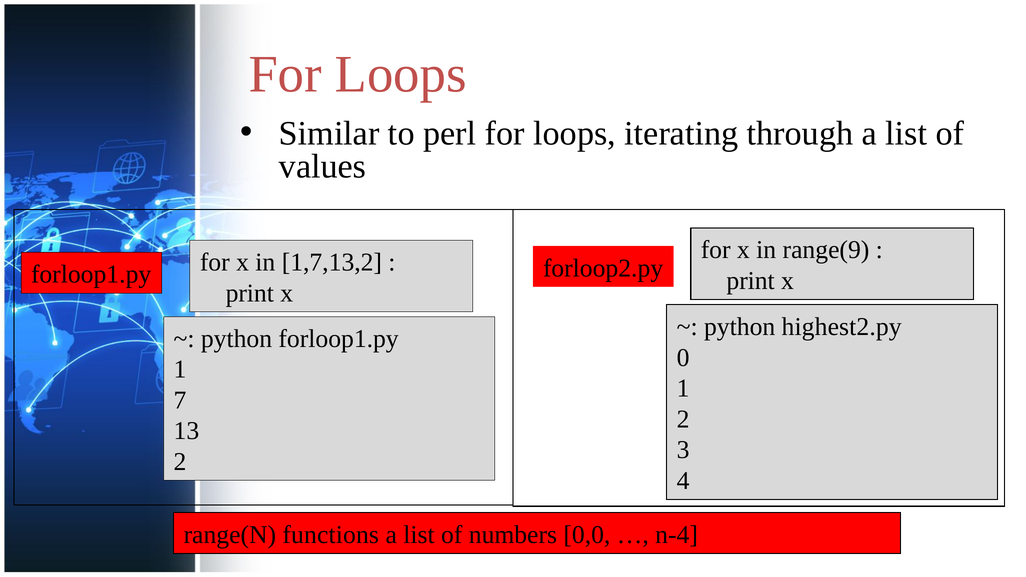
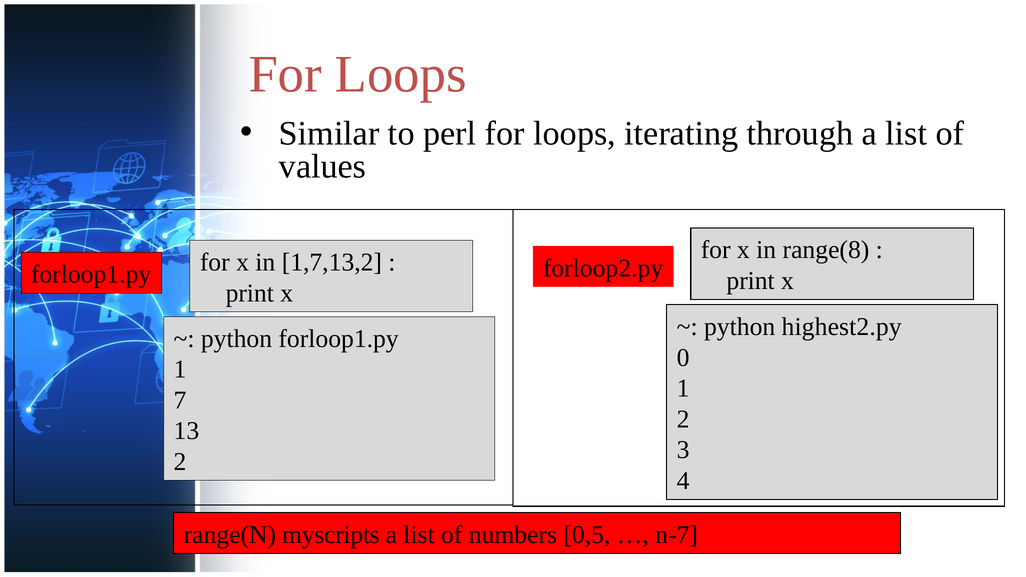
range(9: range(9 -> range(8 (826, 250)
functions: functions -> myscripts (331, 535)
0,0: 0,0 -> 0,5 (587, 535)
n-4: n-4 -> n-7 (677, 535)
